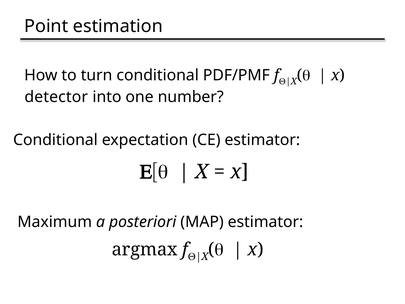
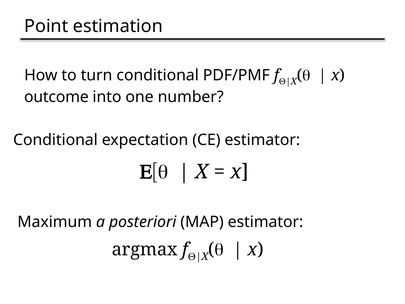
detector: detector -> outcome (56, 97)
